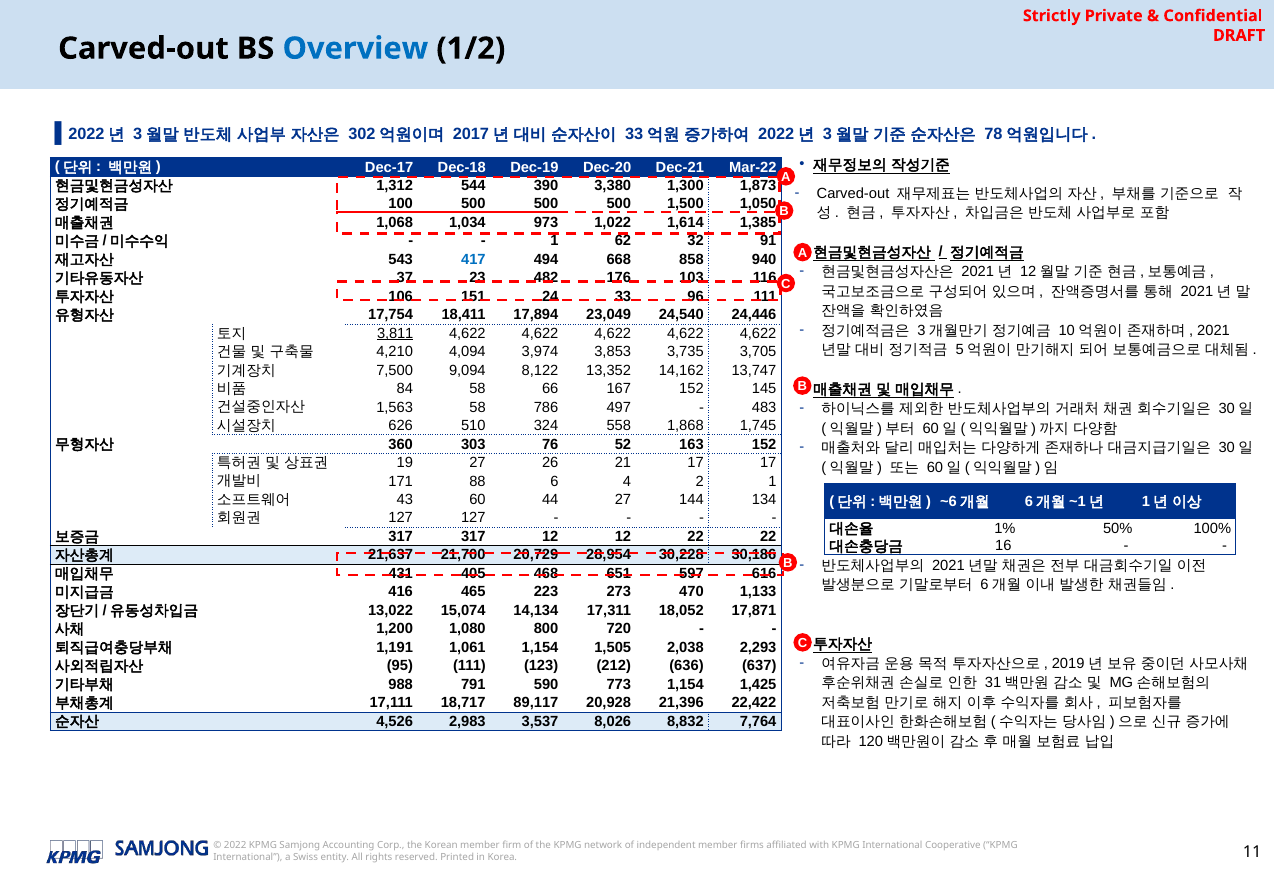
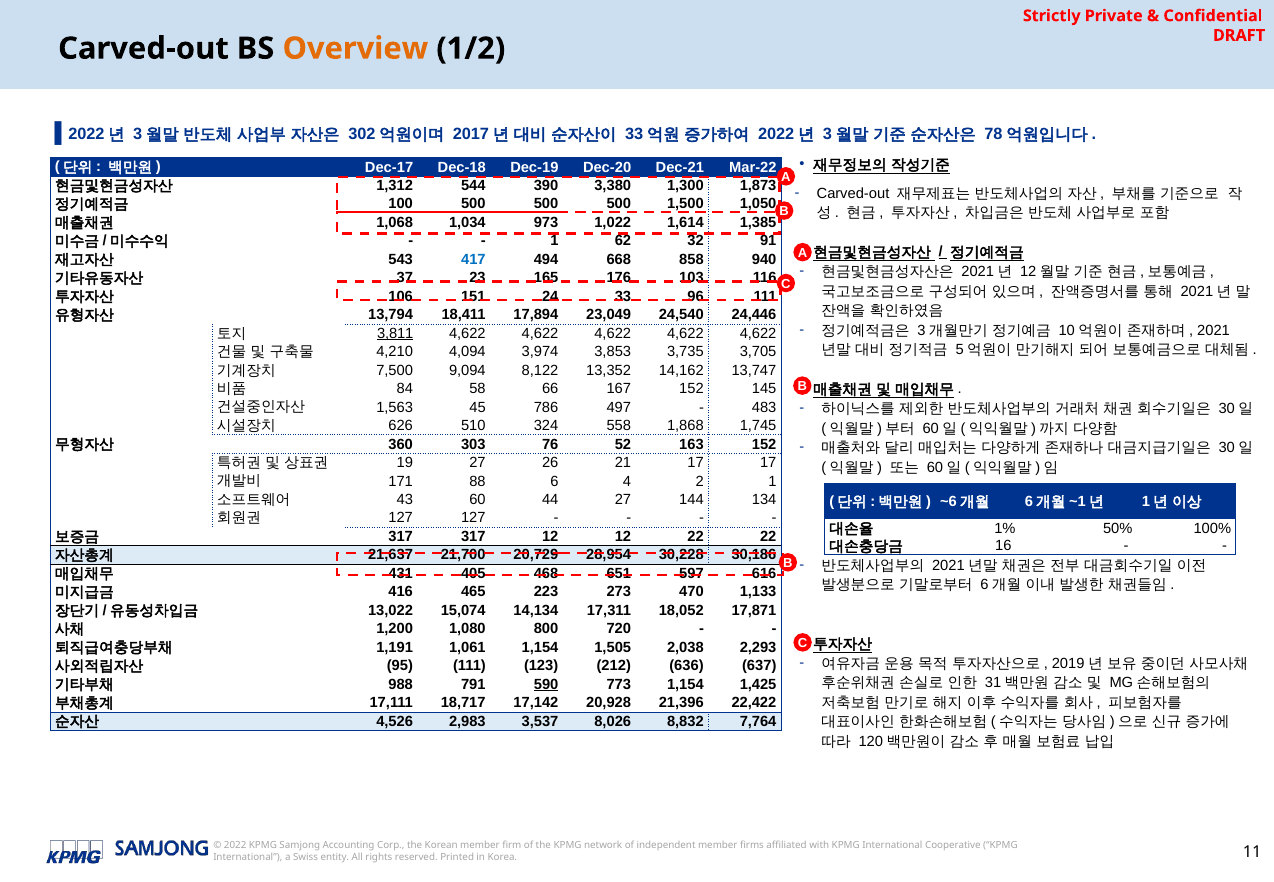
Overview colour: blue -> orange (355, 48)
482: 482 -> 165 (546, 278)
17,754: 17,754 -> 13,794 (391, 315)
1,563 58: 58 -> 45 (478, 407)
590 underline: none -> present (546, 684)
89,117: 89,117 -> 17,142 (536, 703)
